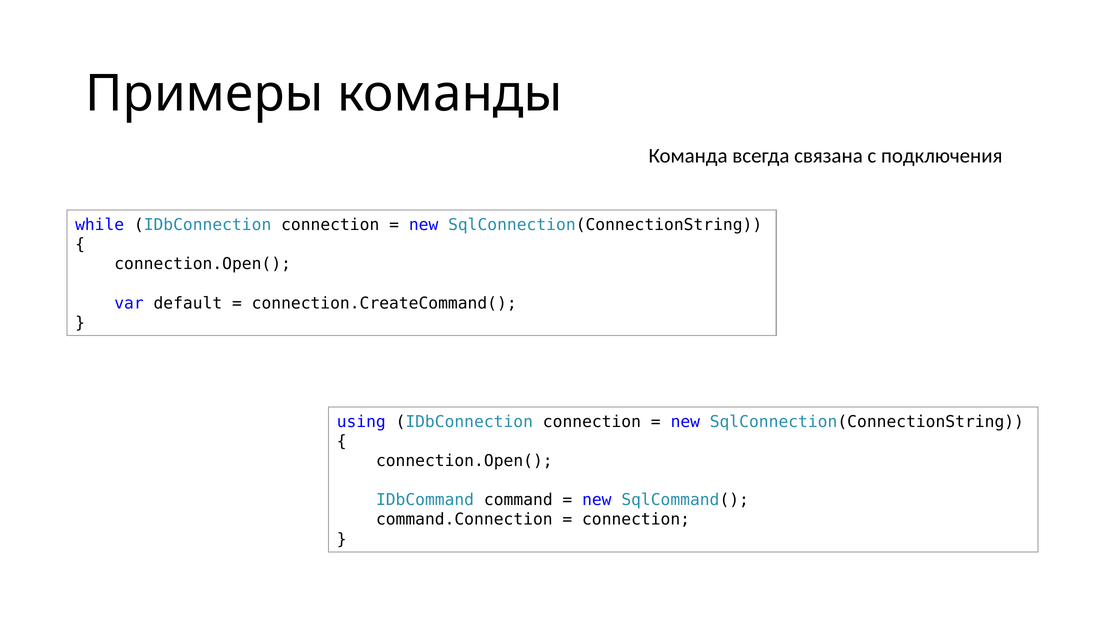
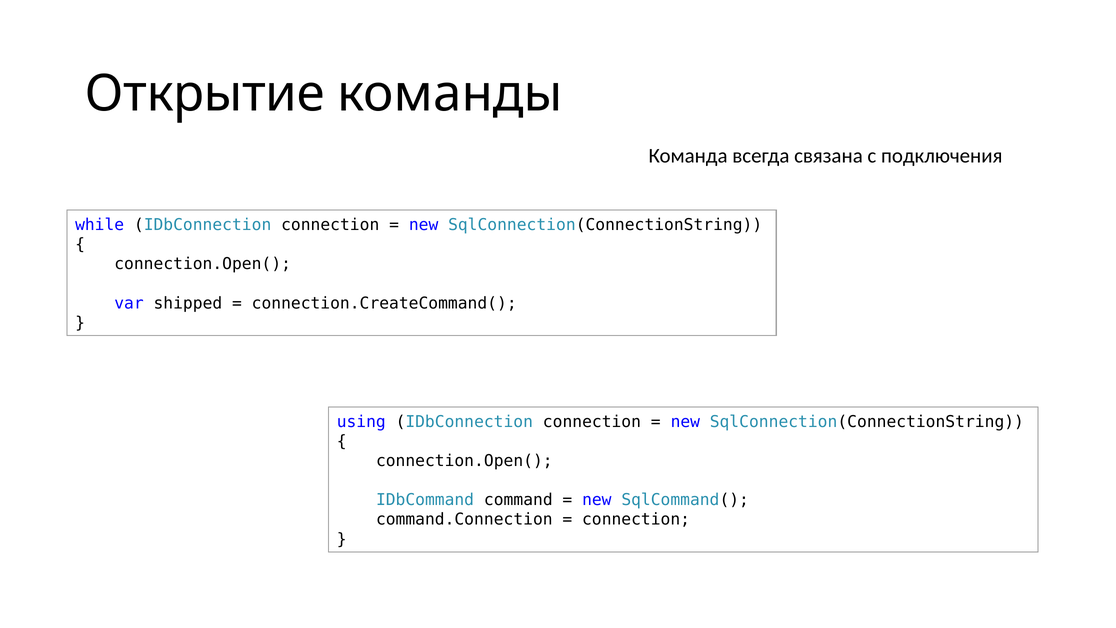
Примеры: Примеры -> Открытие (205, 94)
default: default -> shipped (188, 303)
